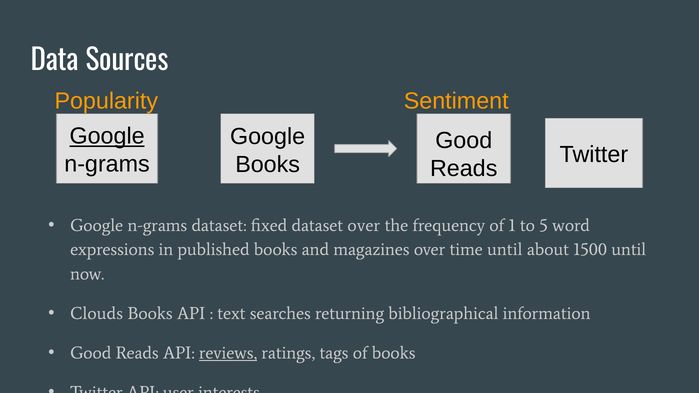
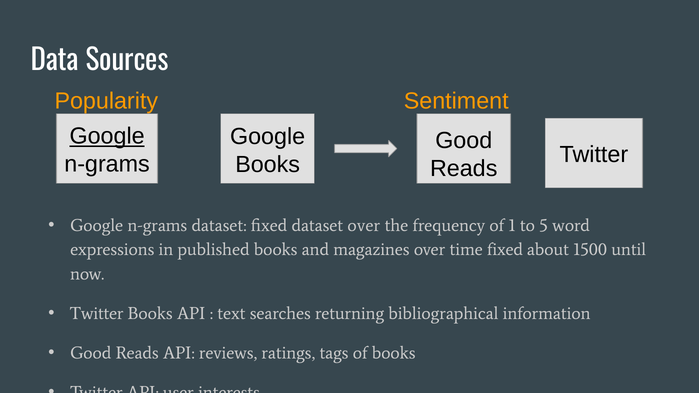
time until: until -> fixed (505, 250)
Clouds: Clouds -> Twitter (97, 314)
reviews underline: present -> none (228, 353)
